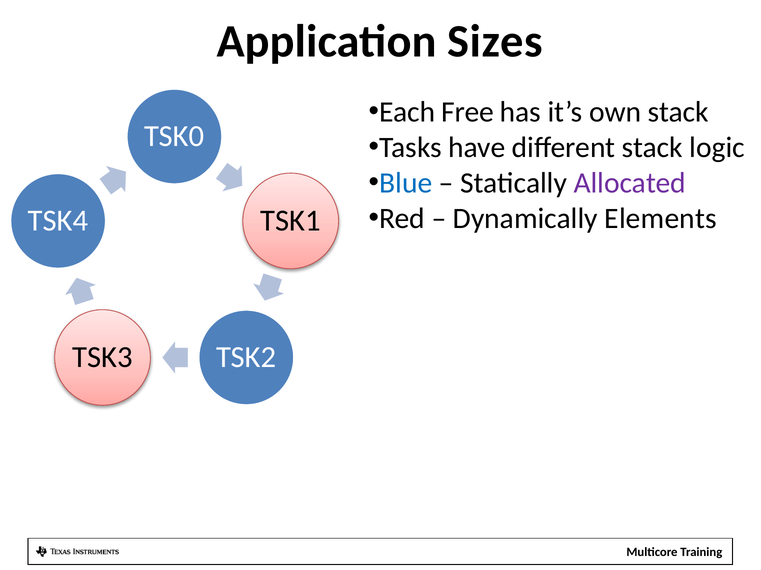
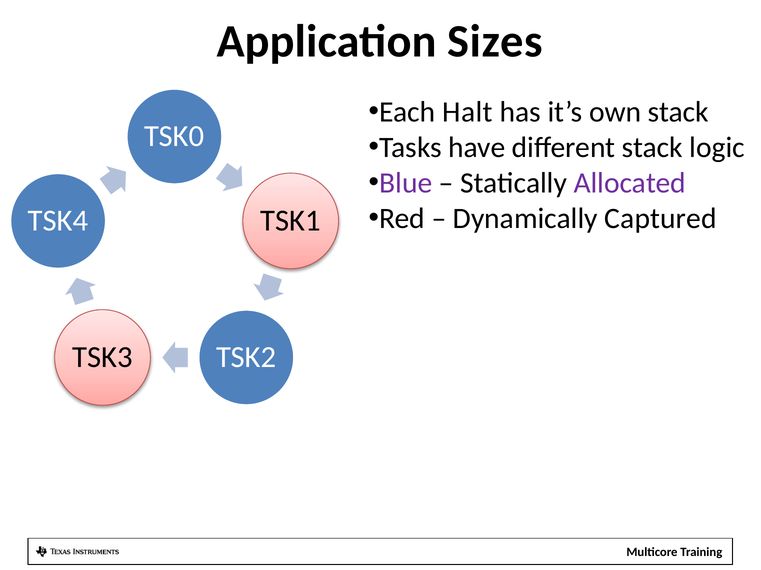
Free: Free -> Halt (467, 112)
Blue colour: blue -> purple (406, 183)
Elements: Elements -> Captured (661, 219)
